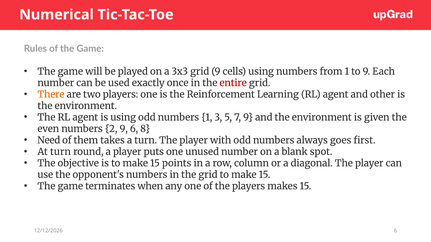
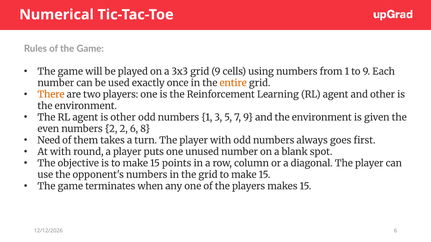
entire colour: red -> orange (233, 83)
is using: using -> other (123, 118)
2 9: 9 -> 2 (124, 129)
At turn: turn -> with (61, 152)
